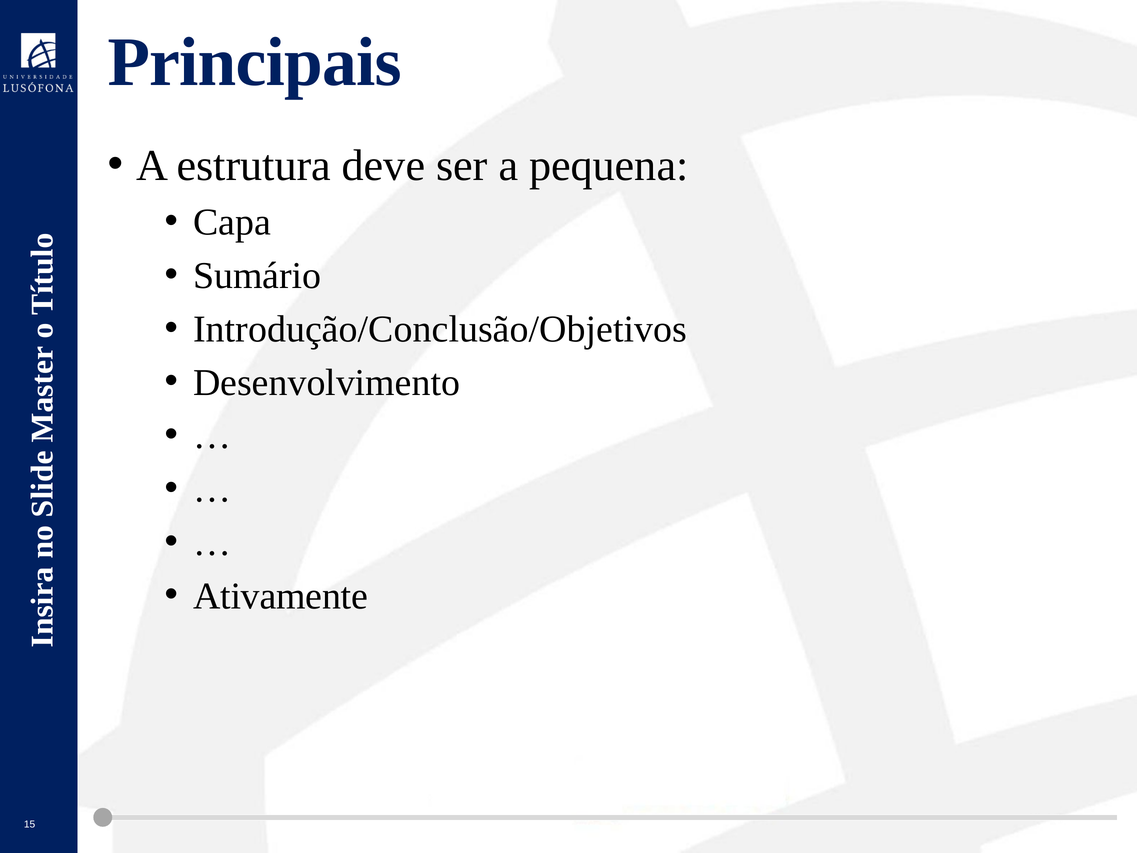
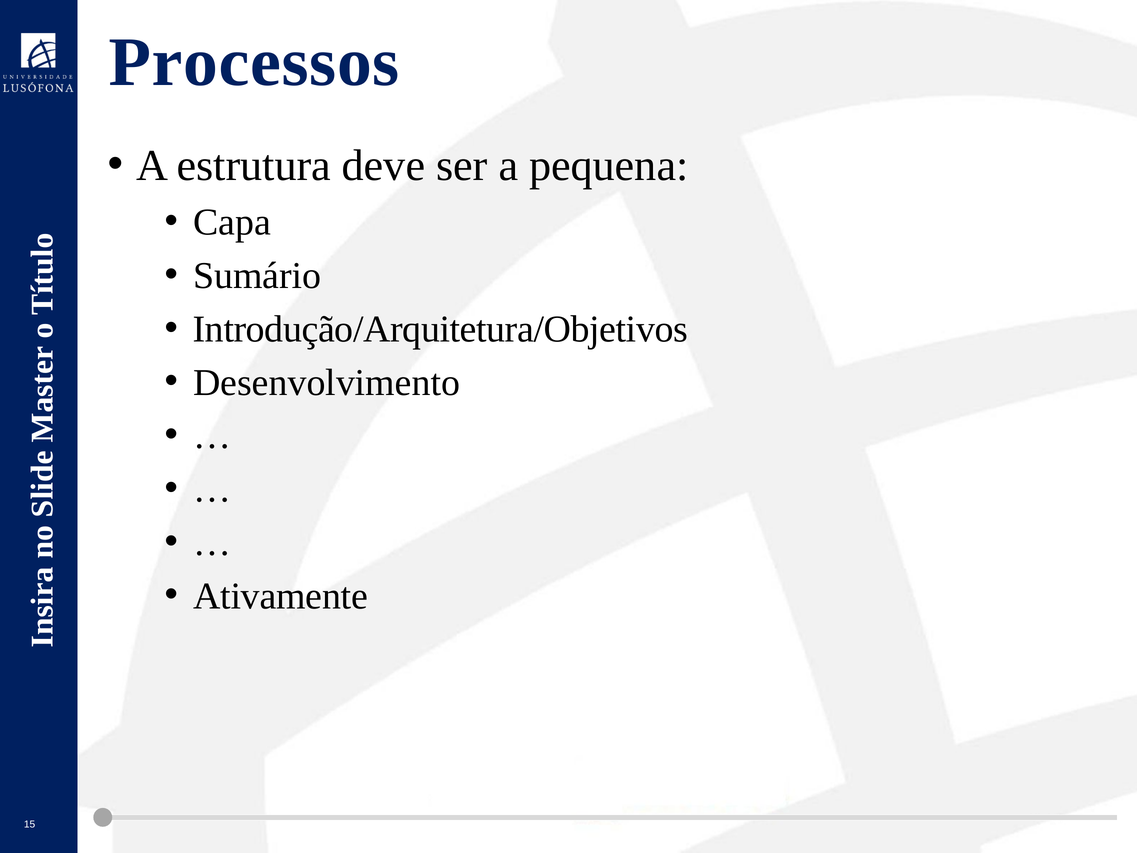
Principais: Principais -> Processos (254, 63)
Introdução/Conclusão/Objetivos: Introdução/Conclusão/Objetivos -> Introdução/Arquitetura/Objetivos (440, 329)
